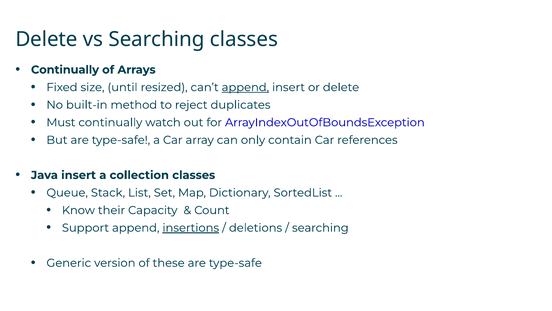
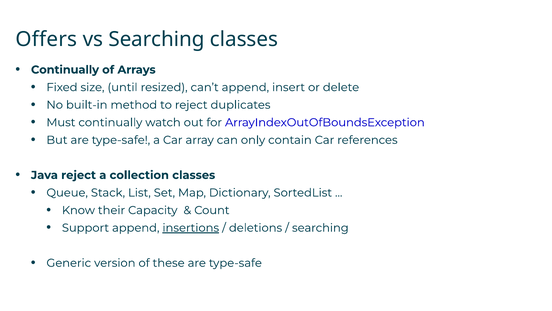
Delete: Delete -> Offers (46, 39)
append underline: present -> none (245, 87)
Java insert: insert -> reject (79, 175)
